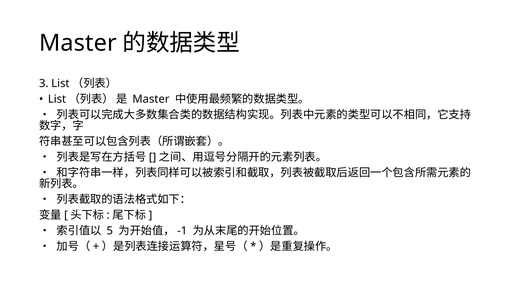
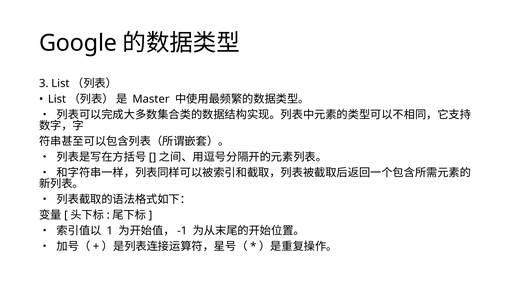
Master: Master -> Google (78, 43)
5: 5 -> 1 (110, 231)
